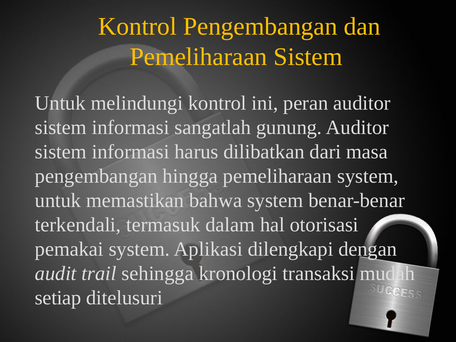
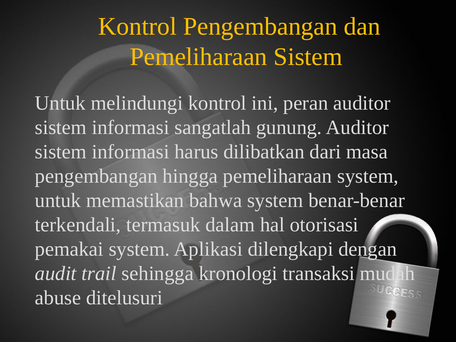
setiap: setiap -> abuse (58, 298)
